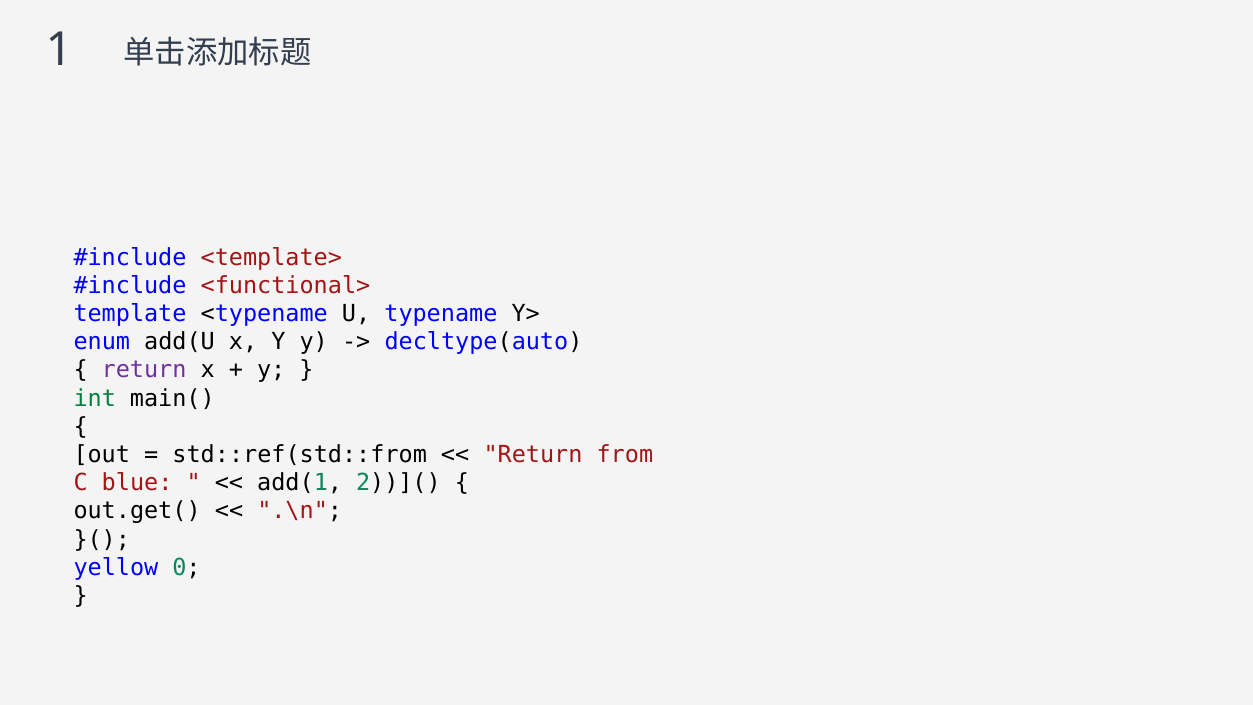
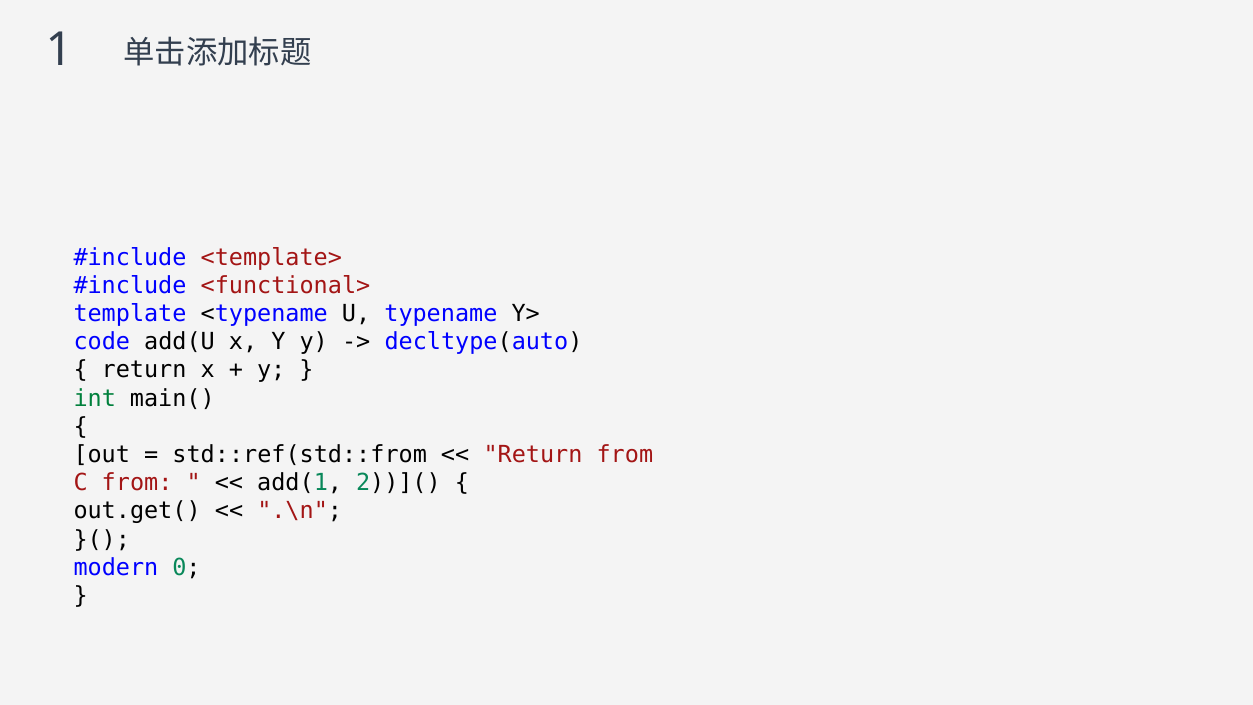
enum: enum -> code (102, 342)
return colour: purple -> black (144, 370)
C blue: blue -> from (137, 483)
yellow: yellow -> modern (116, 567)
